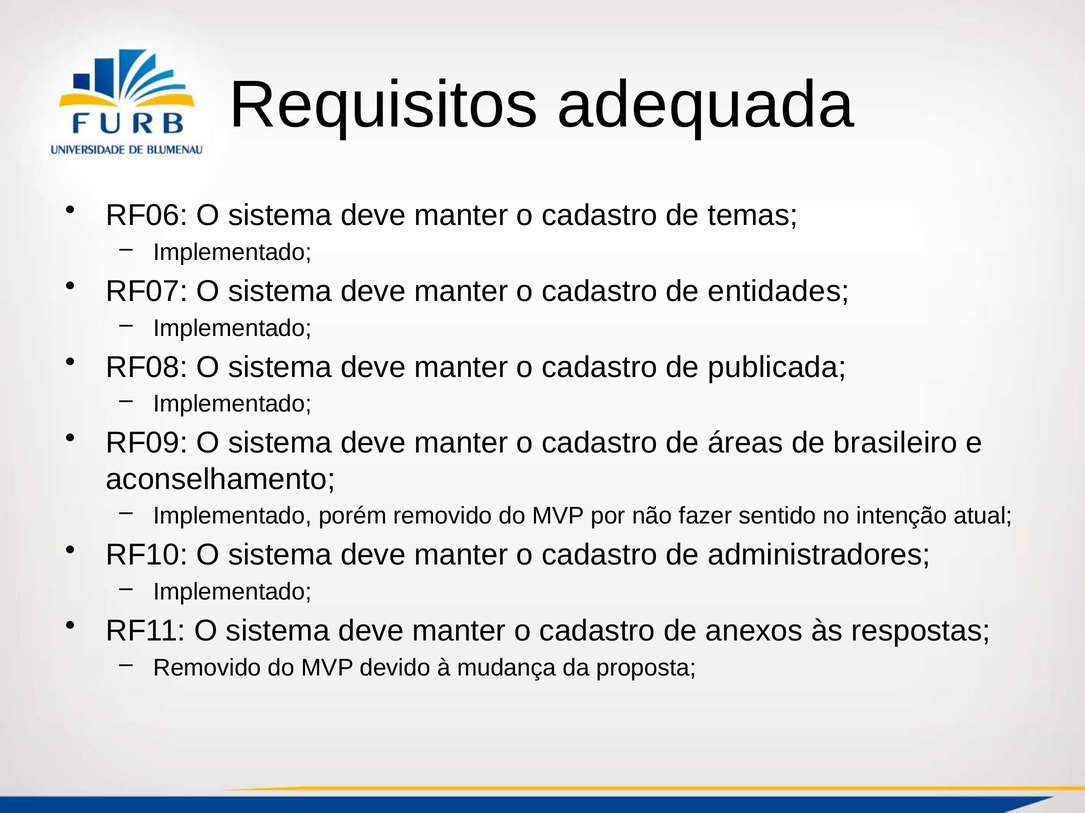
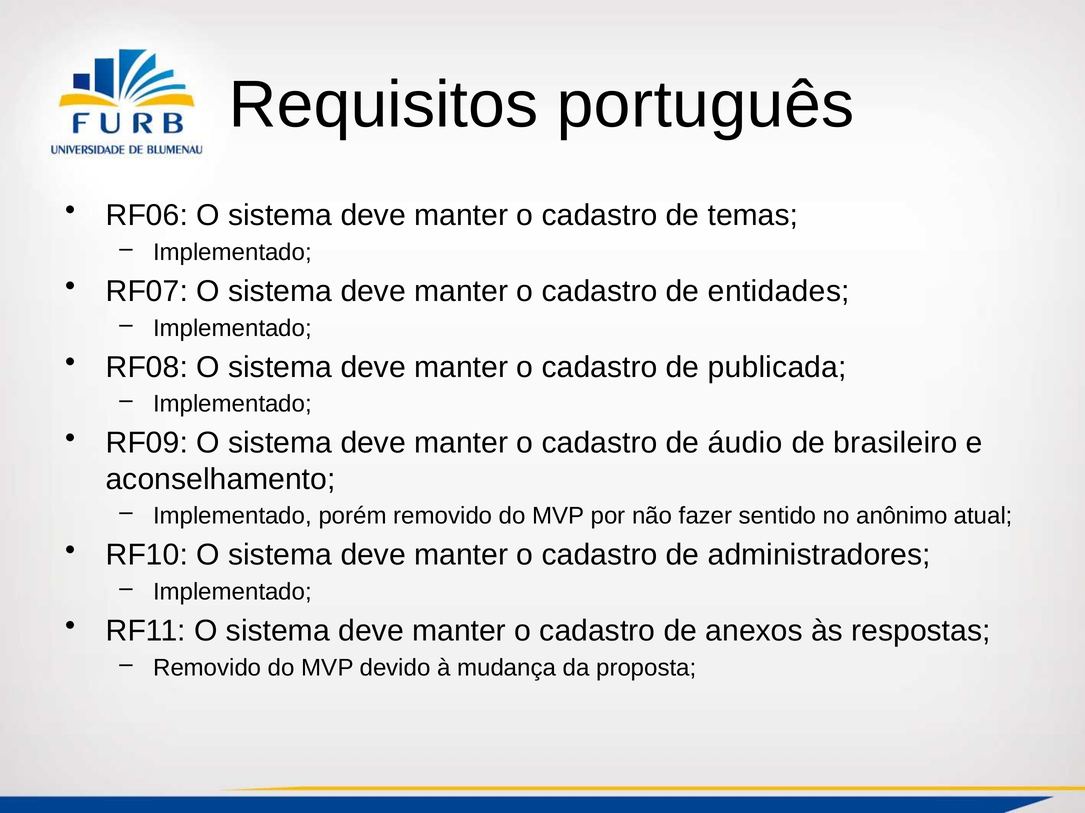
adequada: adequada -> português (706, 105)
áreas: áreas -> áudio (745, 443)
intenção: intenção -> anônimo (902, 516)
